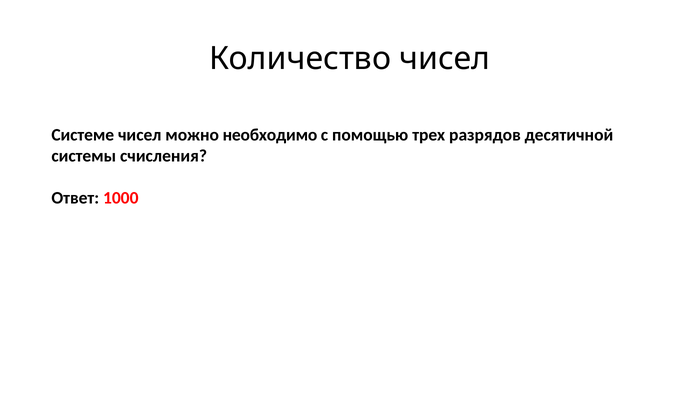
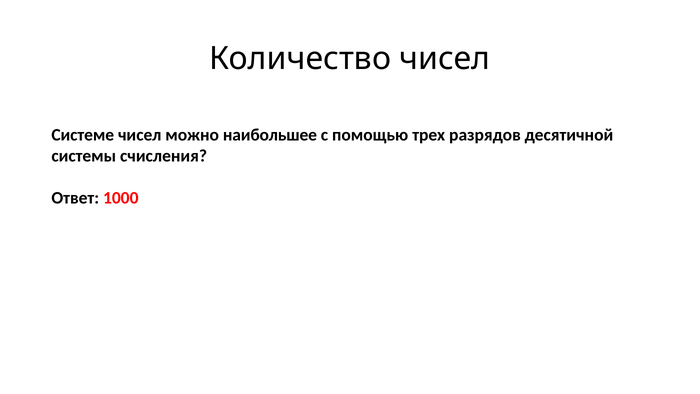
необходимо: необходимо -> наибольшее (270, 135)
